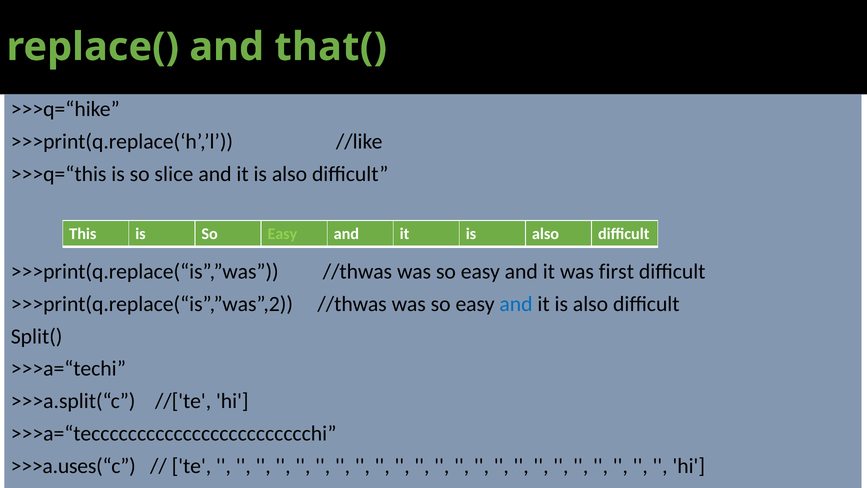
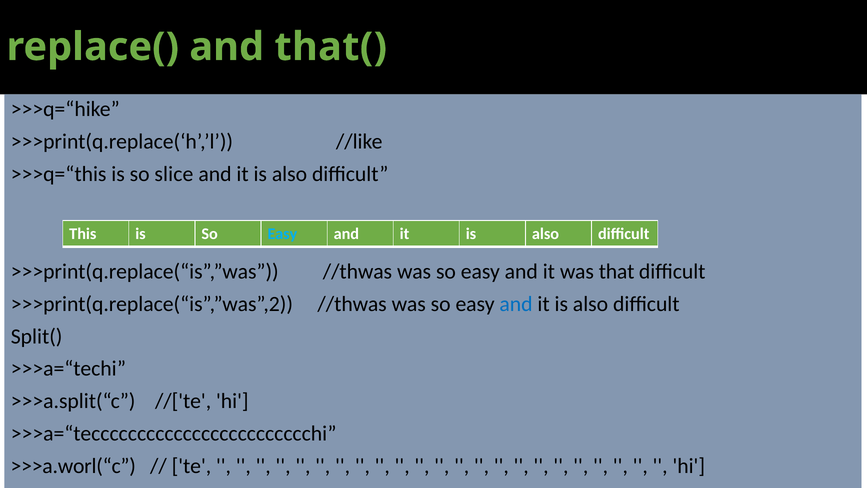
Easy colour: light green -> light blue (282, 234)
first: first -> that (617, 271)
>>>a.uses(“c: >>>a.uses(“c -> >>>a.worl(“c (73, 466)
